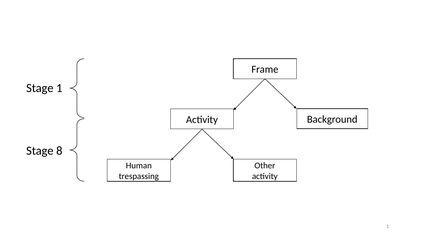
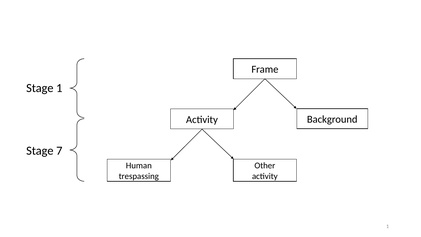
8: 8 -> 7 (59, 151)
